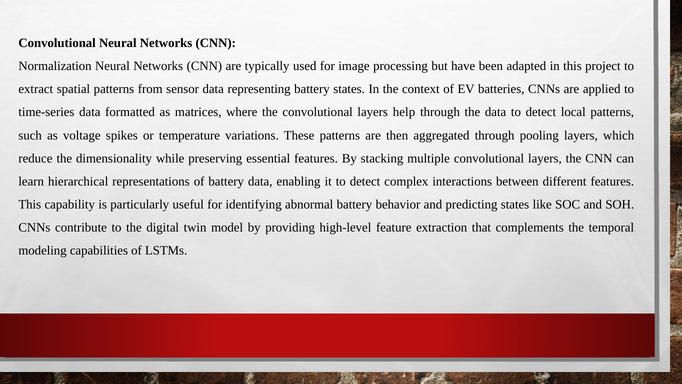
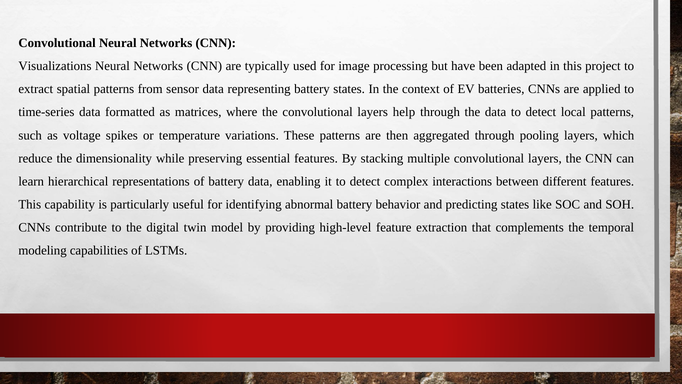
Normalization: Normalization -> Visualizations (55, 66)
